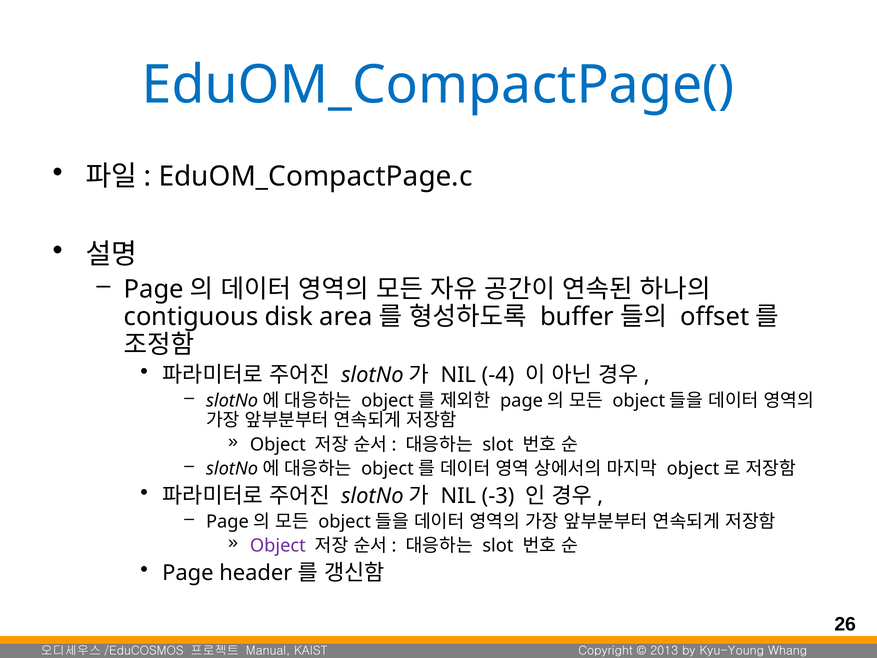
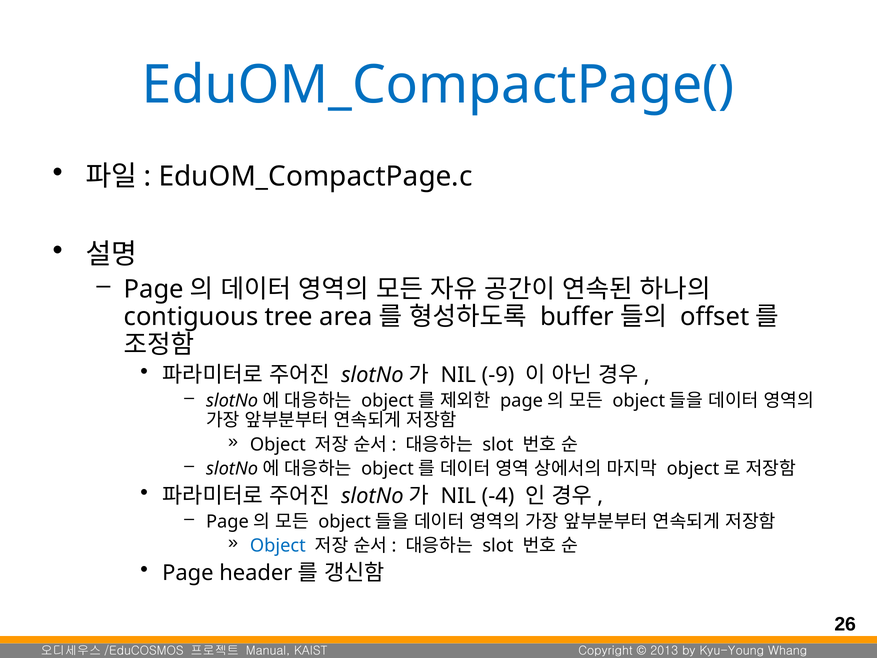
disk: disk -> tree (289, 317)
-4: -4 -> -9 (498, 375)
-3: -3 -> -4 (498, 496)
Object colour: purple -> blue (278, 546)
